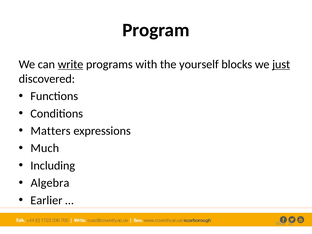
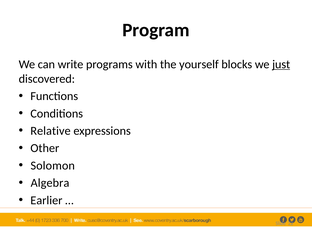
write underline: present -> none (71, 64)
Matters: Matters -> Relative (51, 131)
Much: Much -> Other (45, 148)
Including: Including -> Solomon (53, 166)
